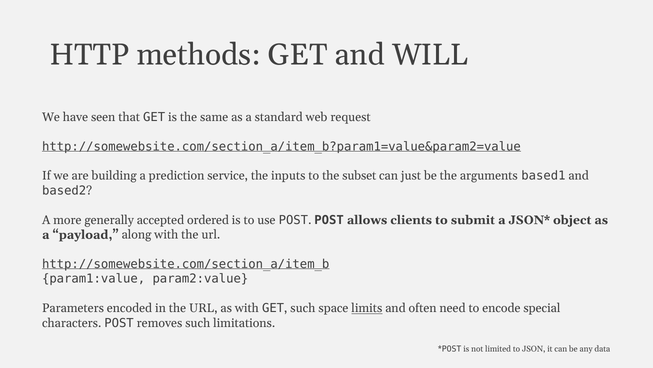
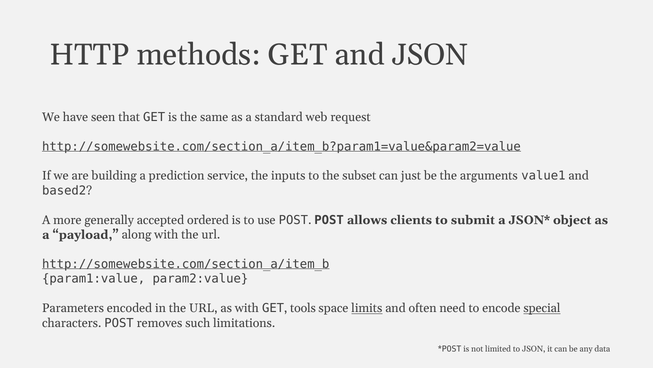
and WILL: WILL -> JSON (430, 55)
based1: based1 -> value1 (543, 176)
such: such -> tools (303, 308)
special underline: none -> present (542, 308)
